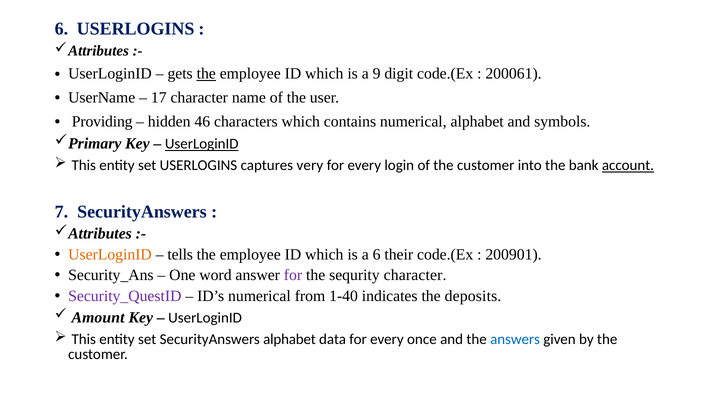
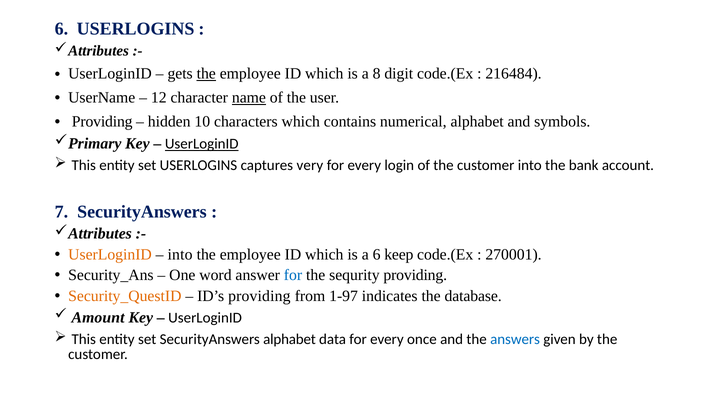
9: 9 -> 8 (377, 74)
200061: 200061 -> 216484 (514, 74)
17: 17 -> 12 (159, 98)
name underline: none -> present (249, 98)
46: 46 -> 10 (202, 122)
account underline: present -> none (628, 165)
tells: tells -> into (180, 254)
their: their -> keep (399, 254)
200901: 200901 -> 270001 (514, 254)
for colour: purple -> blue (293, 275)
sequrity character: character -> providing (415, 275)
Security_QuestID colour: purple -> orange (125, 296)
ID’s numerical: numerical -> providing (259, 296)
1-40: 1-40 -> 1-97 (344, 296)
deposits: deposits -> database (473, 296)
